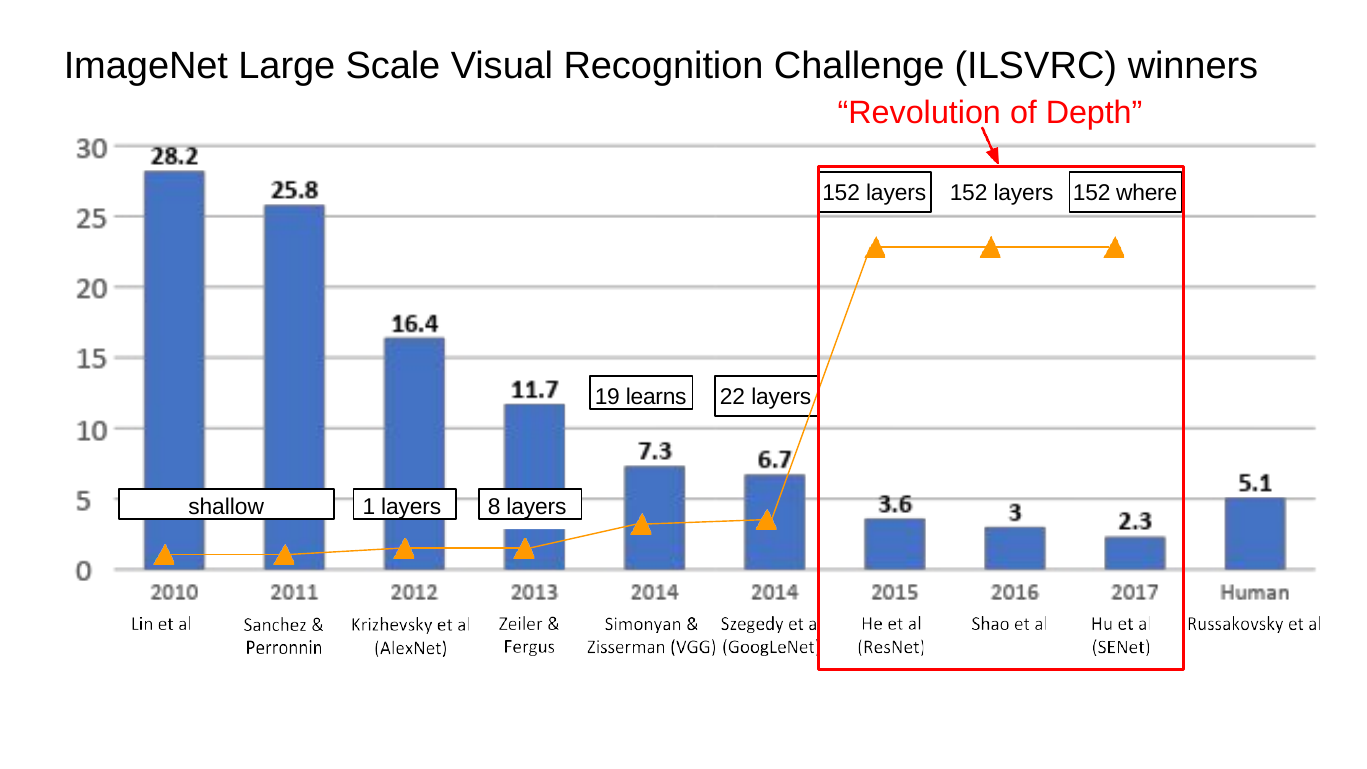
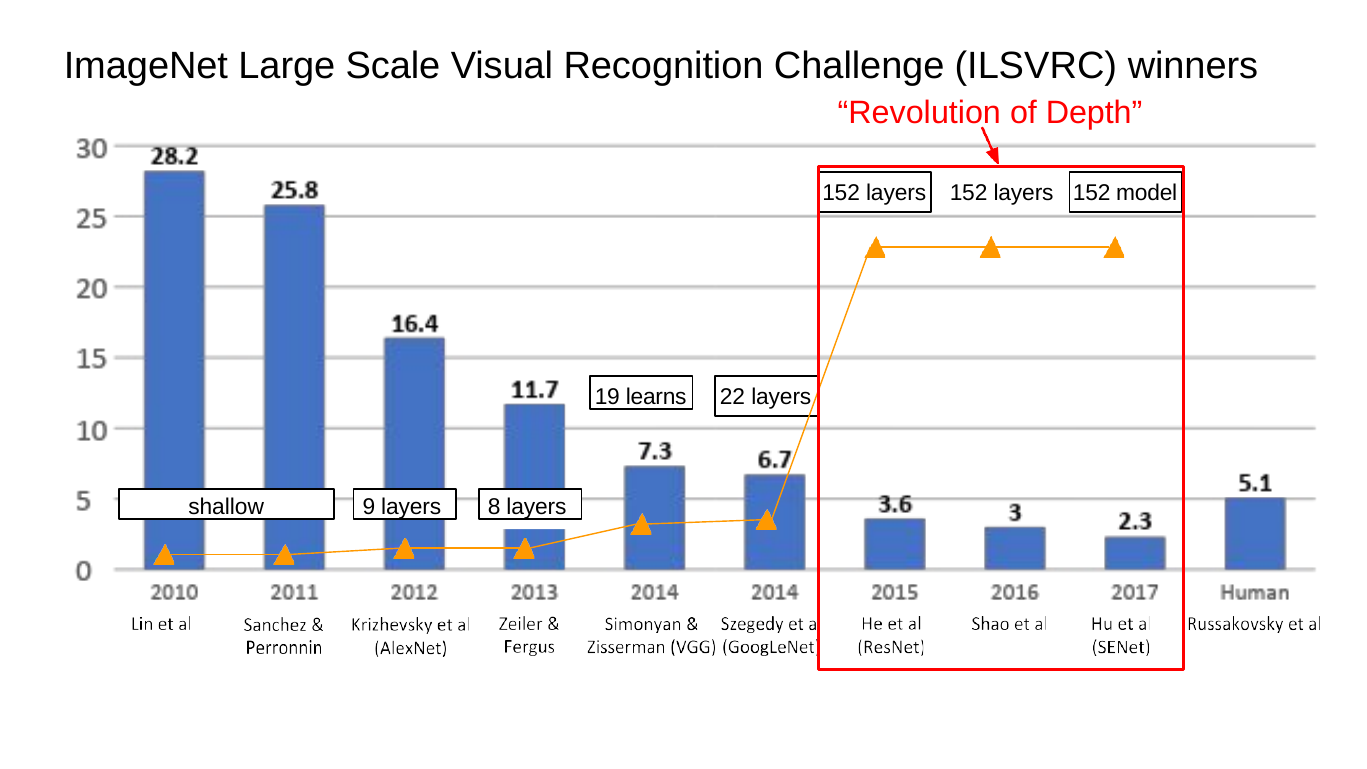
where: where -> model (1147, 193)
shallow 1: 1 -> 9 (369, 507)
